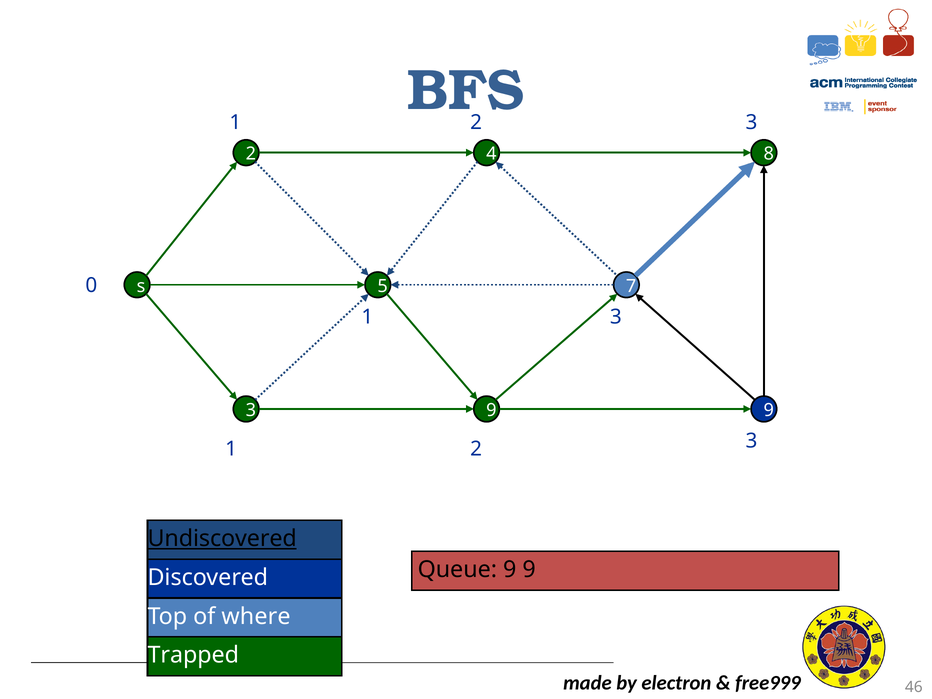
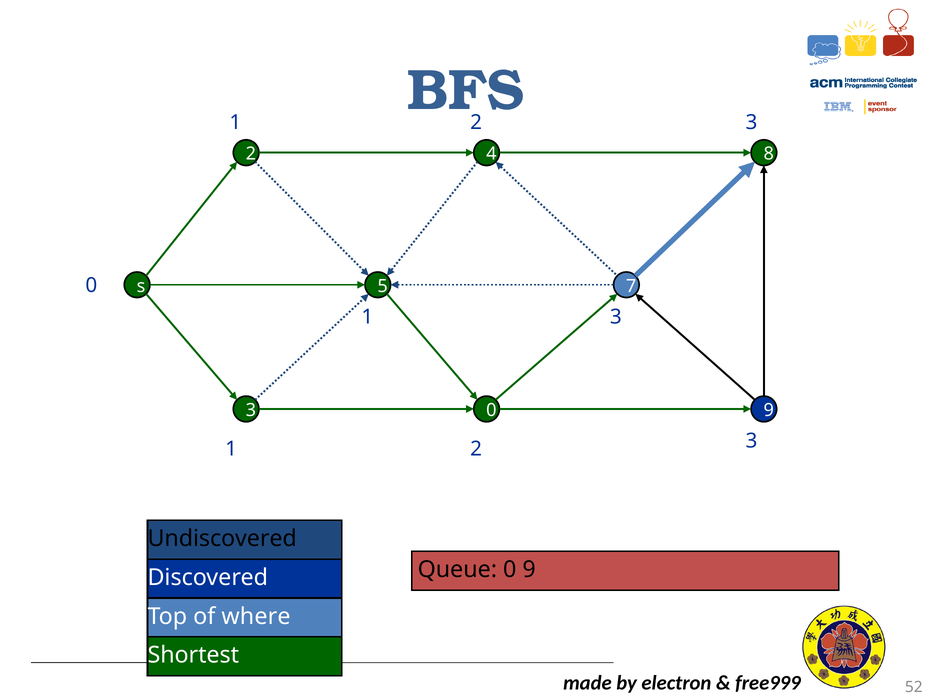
3 9: 9 -> 0 (491, 410)
Undiscovered underline: present -> none (222, 539)
Queue 9: 9 -> 0 (510, 570)
Trapped: Trapped -> Shortest (193, 655)
46: 46 -> 52 (914, 687)
